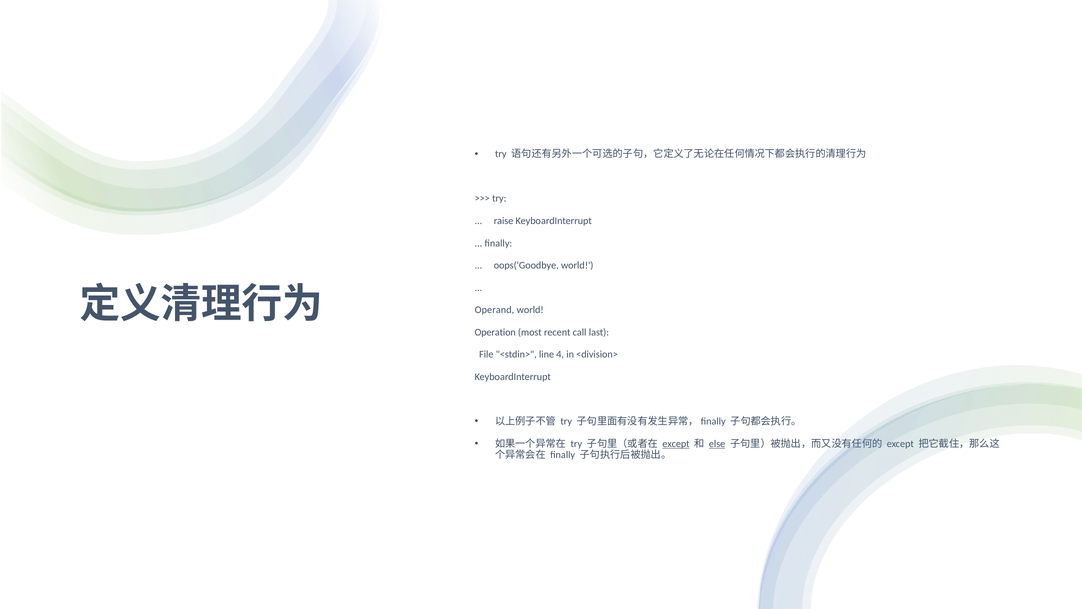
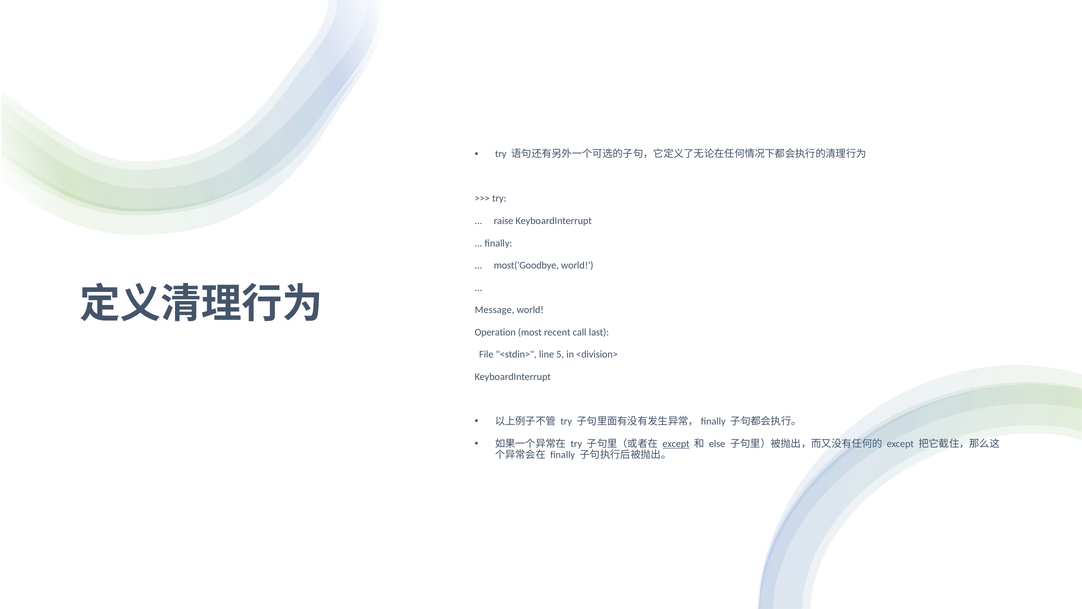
oops('Goodbye: oops('Goodbye -> most('Goodbye (526, 265)
Operand: Operand -> Message (495, 310)
4: 4 -> 5 (560, 354)
else underline: present -> none (717, 443)
